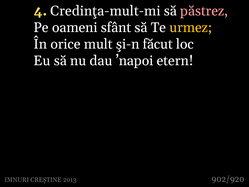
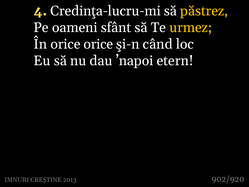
Credinţa-mult-mi: Credinţa-mult-mi -> Credinţa-lucru-mi (106, 11)
păstrez colour: pink -> yellow (204, 11)
orice mult: mult -> orice (98, 44)
făcut: făcut -> când (158, 44)
